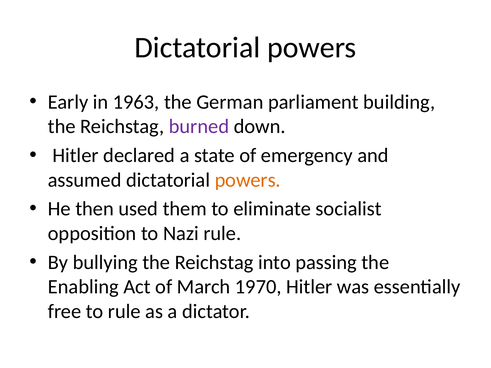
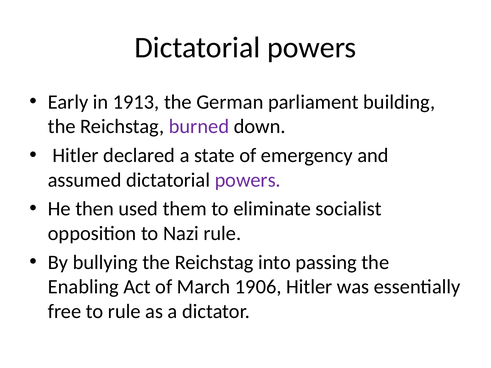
1963: 1963 -> 1913 (136, 102)
powers colour: orange -> purple (248, 180)
1970: 1970 -> 1906 (258, 287)
